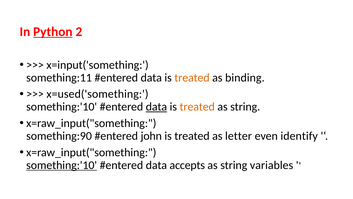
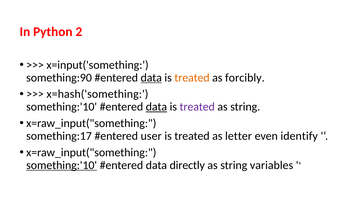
Python underline: present -> none (53, 32)
something:11: something:11 -> something:90 (59, 77)
data underline: none -> present (151, 77)
binding: binding -> forcibly (245, 77)
x=used('something: x=used('something -> x=hash('something (97, 94)
treated colour: orange -> purple (197, 107)
something:90: something:90 -> something:17 (59, 136)
john: john -> user (151, 136)
accepts: accepts -> directly (187, 165)
